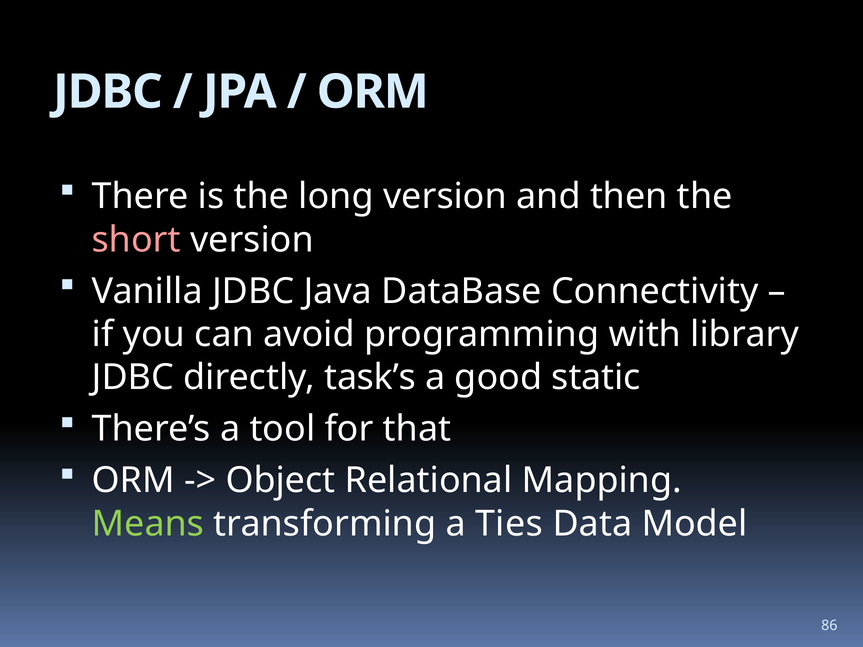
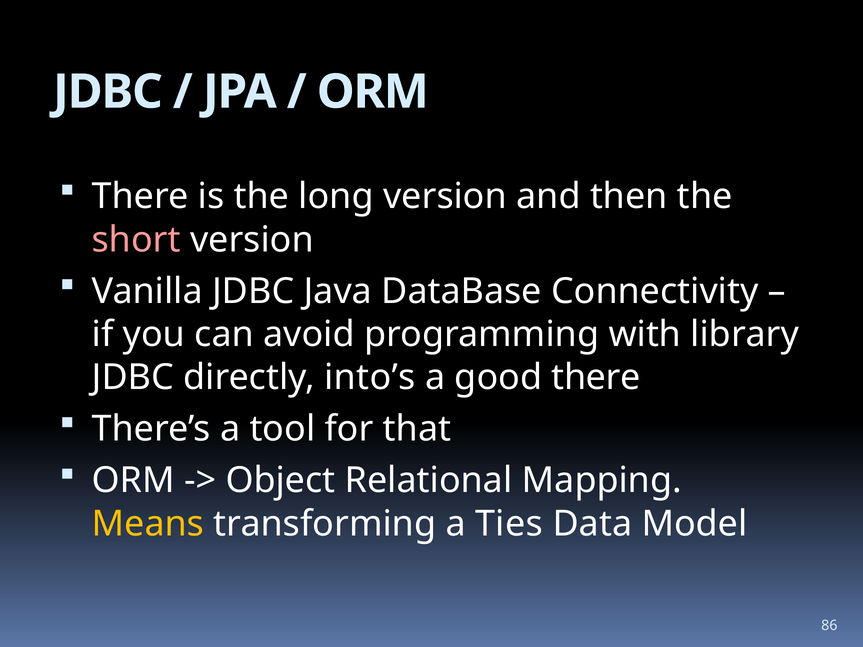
task’s: task’s -> into’s (370, 378)
good static: static -> there (596, 378)
Means colour: light green -> yellow (148, 524)
